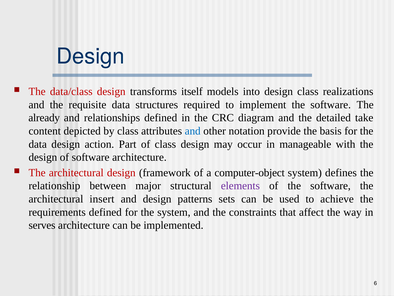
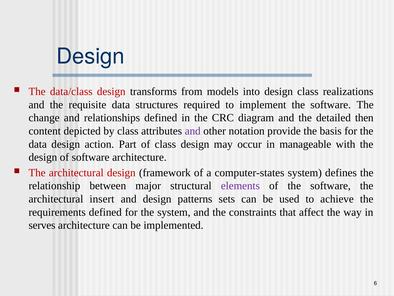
itself: itself -> from (192, 91)
already: already -> change (44, 118)
take: take -> then (364, 118)
and colour: blue -> purple (193, 131)
computer-object: computer-object -> computer-states (250, 172)
